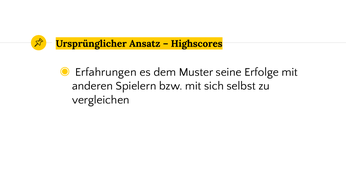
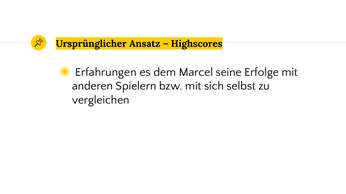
Muster: Muster -> Marcel (196, 72)
